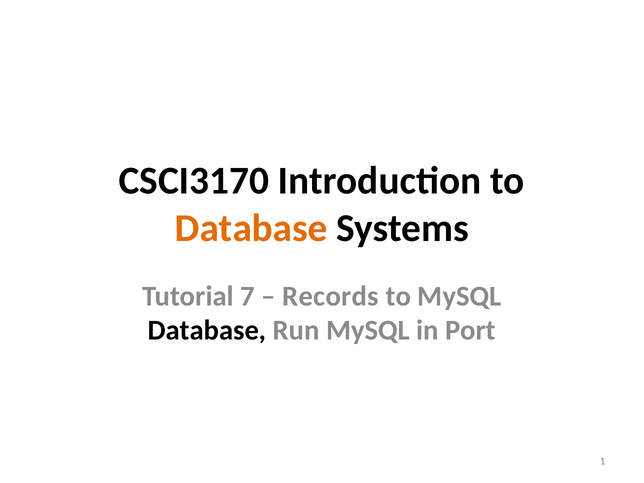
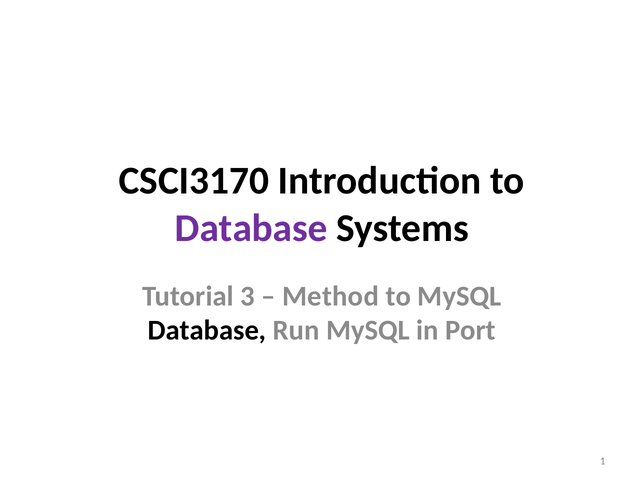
Database colour: orange -> purple (251, 228)
7: 7 -> 3 (247, 296)
Records: Records -> Method (331, 296)
